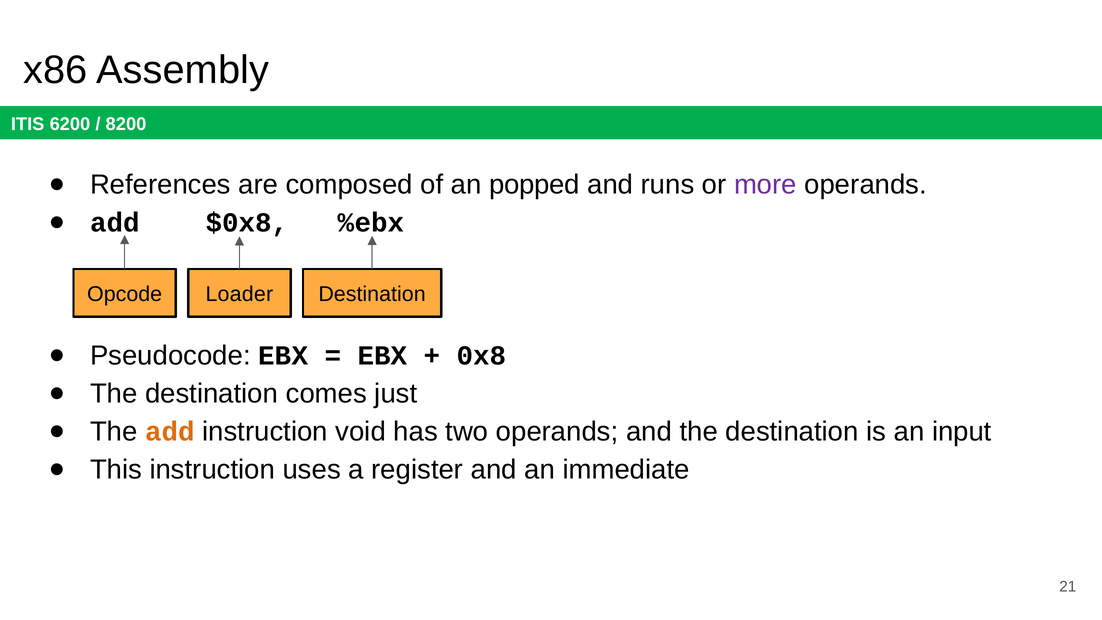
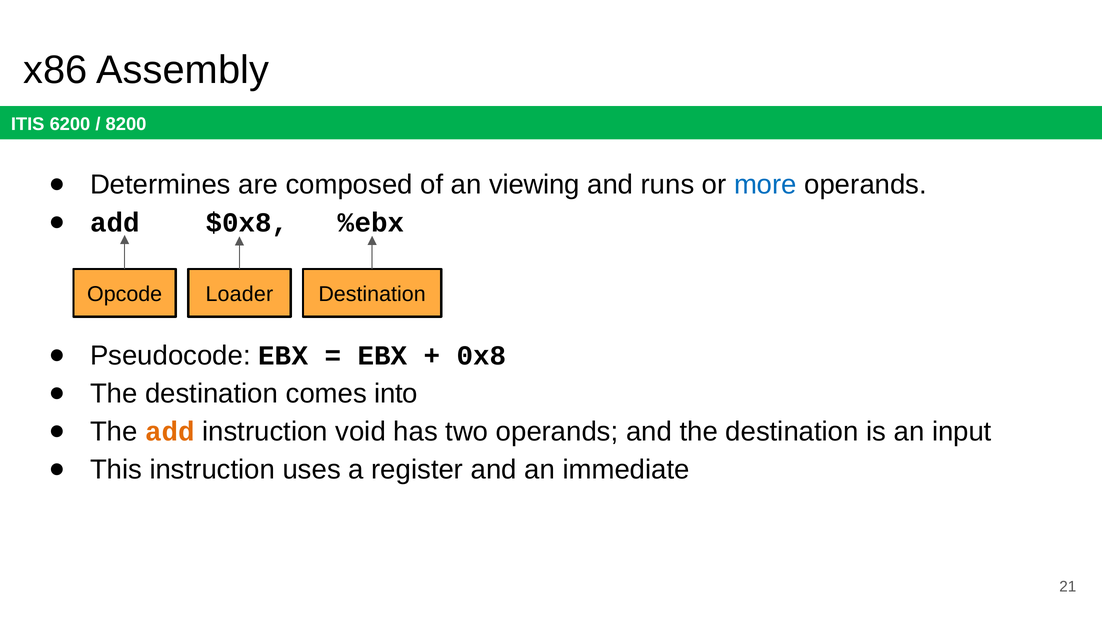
References: References -> Determines (160, 185)
popped: popped -> viewing (534, 185)
more colour: purple -> blue (765, 185)
just: just -> into (396, 394)
